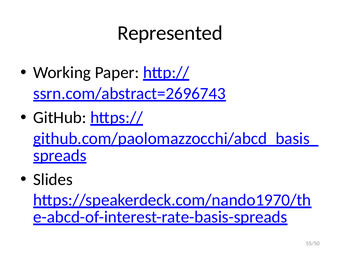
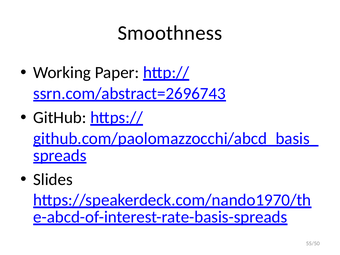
Represented: Represented -> Smoothness (170, 33)
